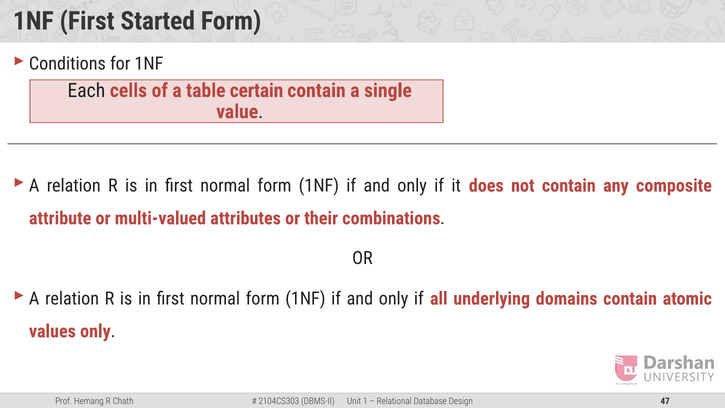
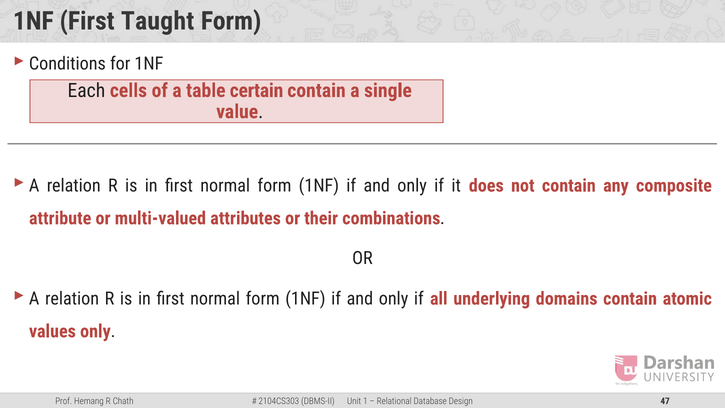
Started: Started -> Taught (158, 21)
